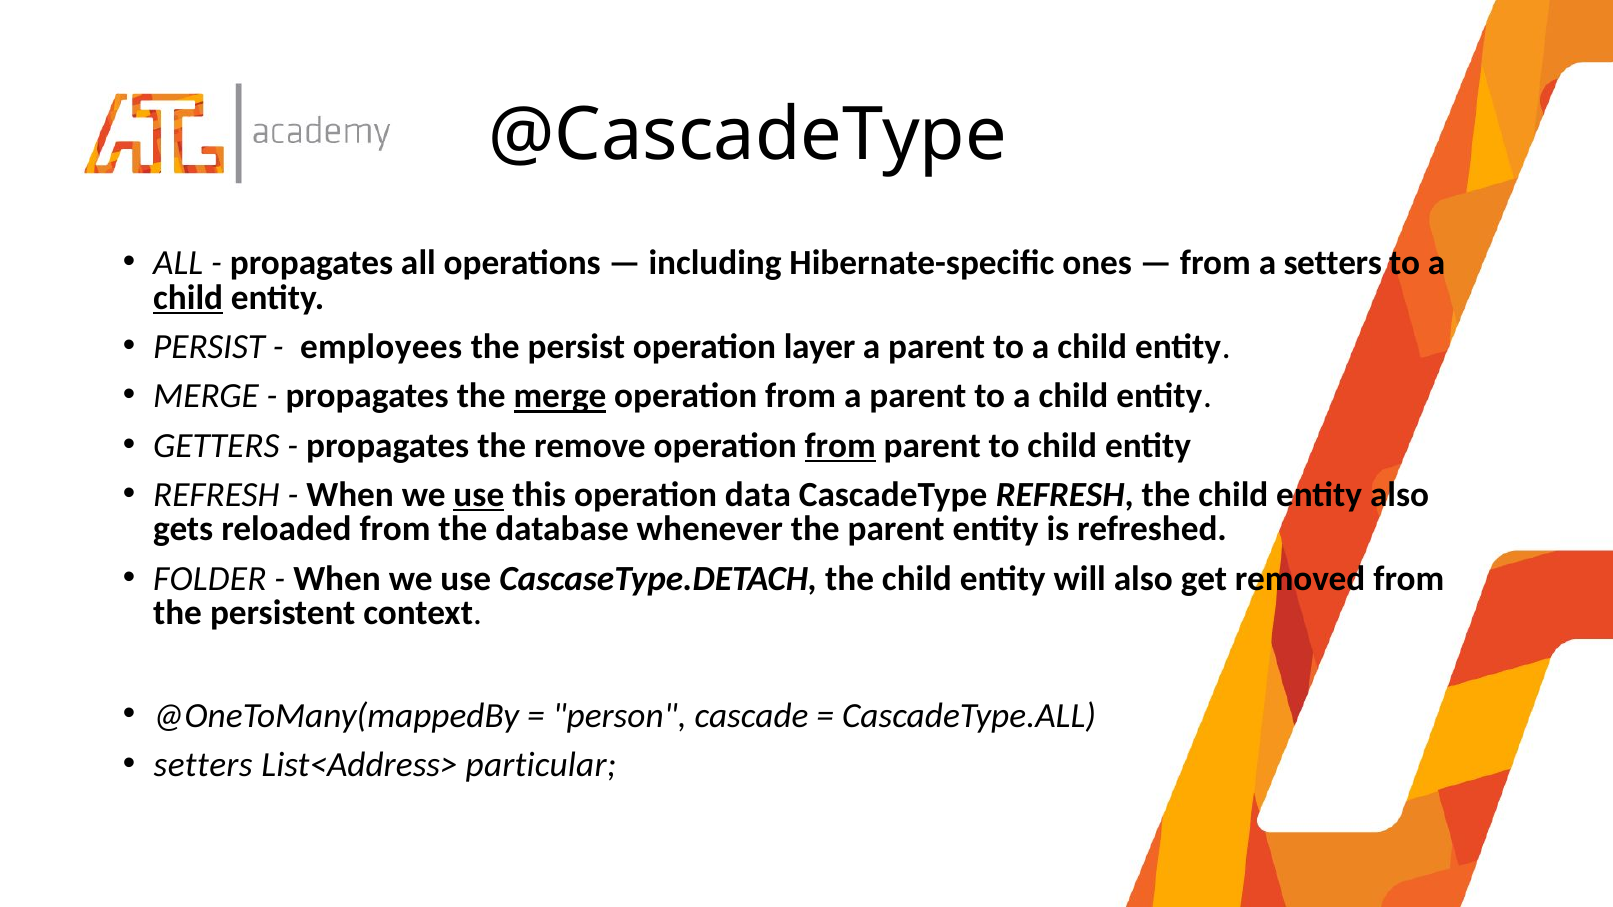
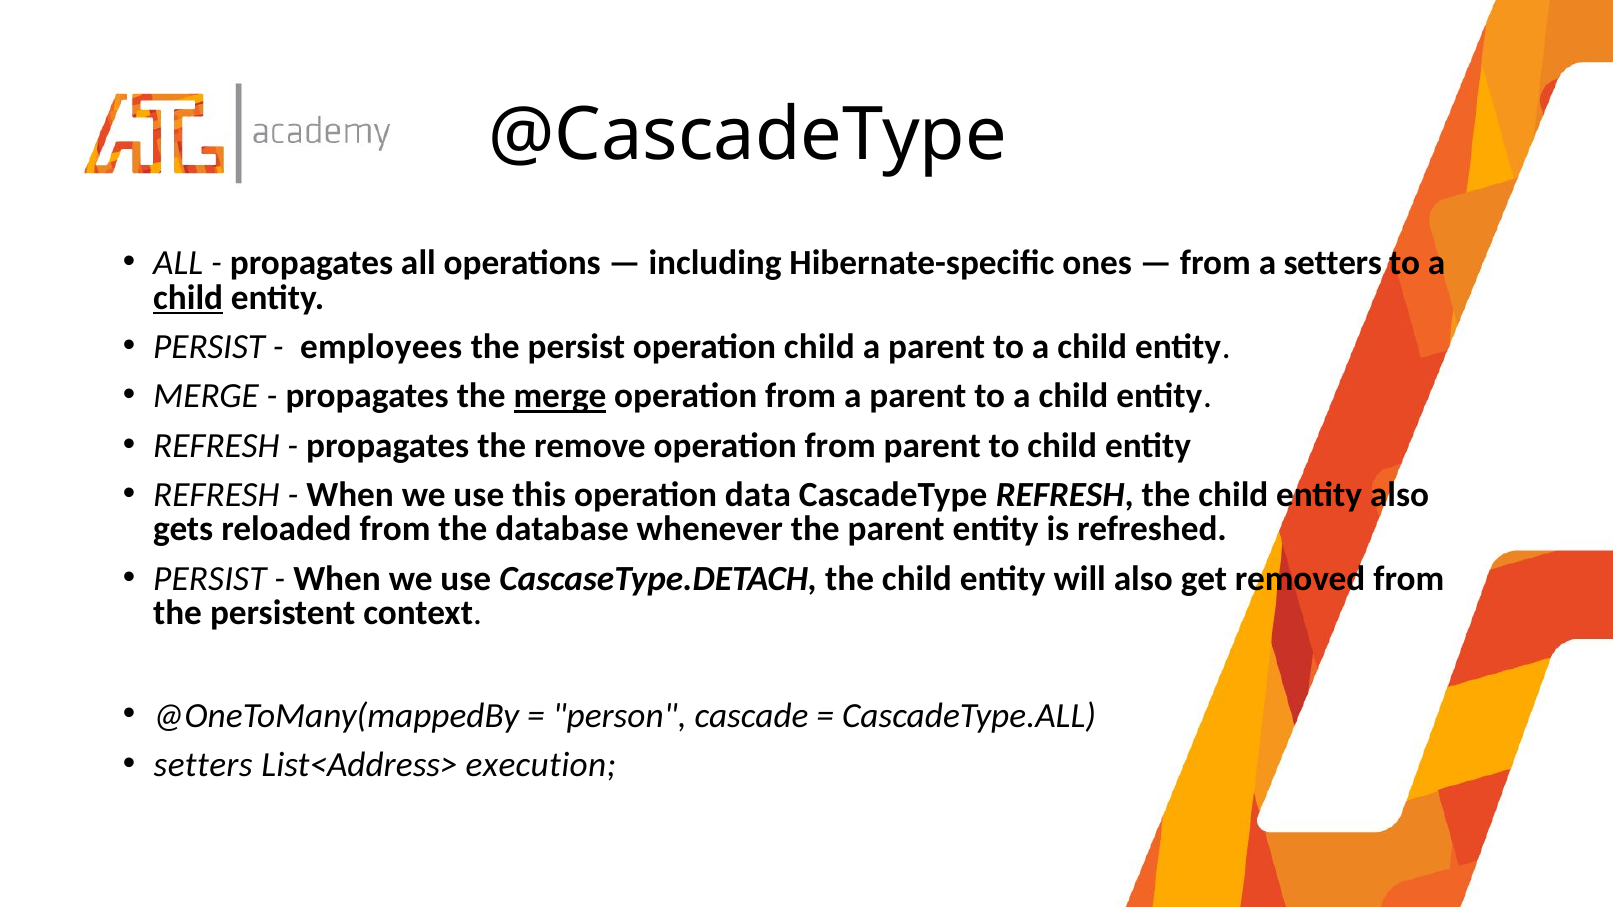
operation layer: layer -> child (819, 347)
GETTERS: GETTERS -> REFRESH (216, 446)
from underline: present -> none (840, 446)
use underline: present -> none (479, 495)
FOLDER: FOLDER -> PERSIST (210, 579)
particular: particular -> execution (541, 765)
